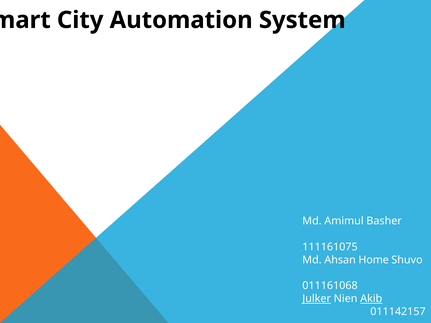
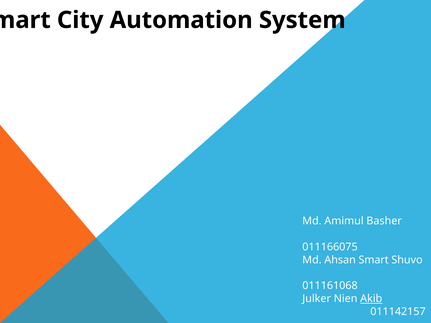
111161075: 111161075 -> 011166075 (330, 247)
Ahsan Home: Home -> Smart (374, 260)
Julker underline: present -> none (317, 299)
